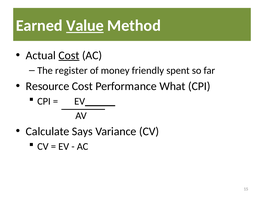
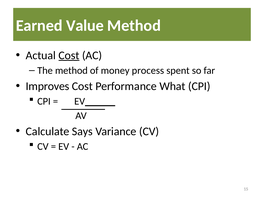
Value underline: present -> none (85, 26)
The register: register -> method (71, 71)
friendly: friendly -> process (148, 71)
Resource: Resource -> Improves (48, 86)
